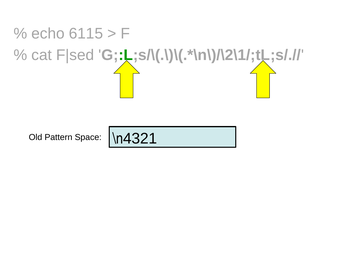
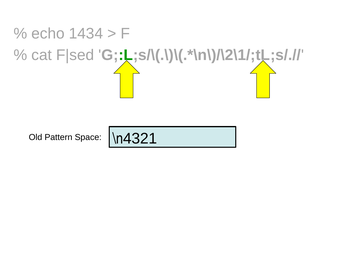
6115: 6115 -> 1434 (86, 33)
